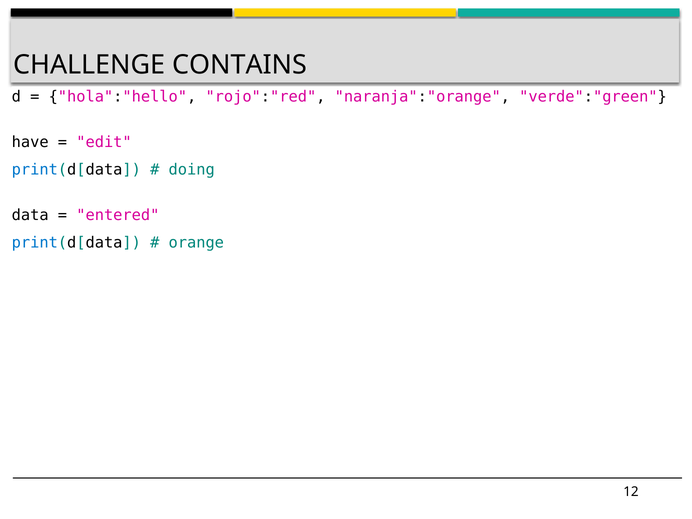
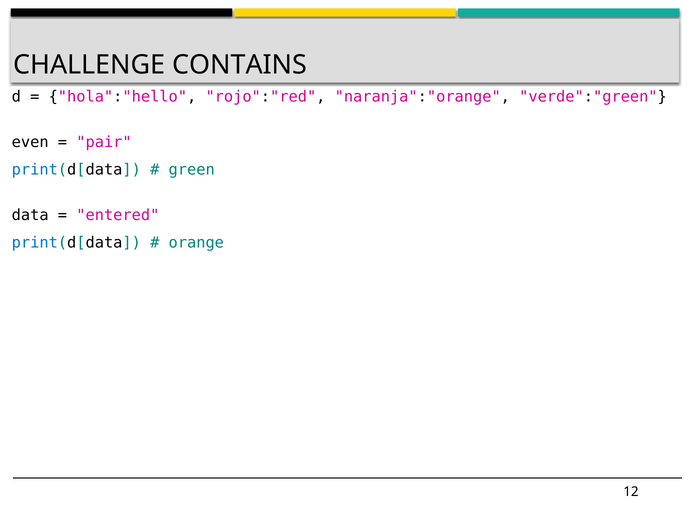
have: have -> even (30, 142)
edit: edit -> pair (104, 142)
doing: doing -> green (192, 170)
